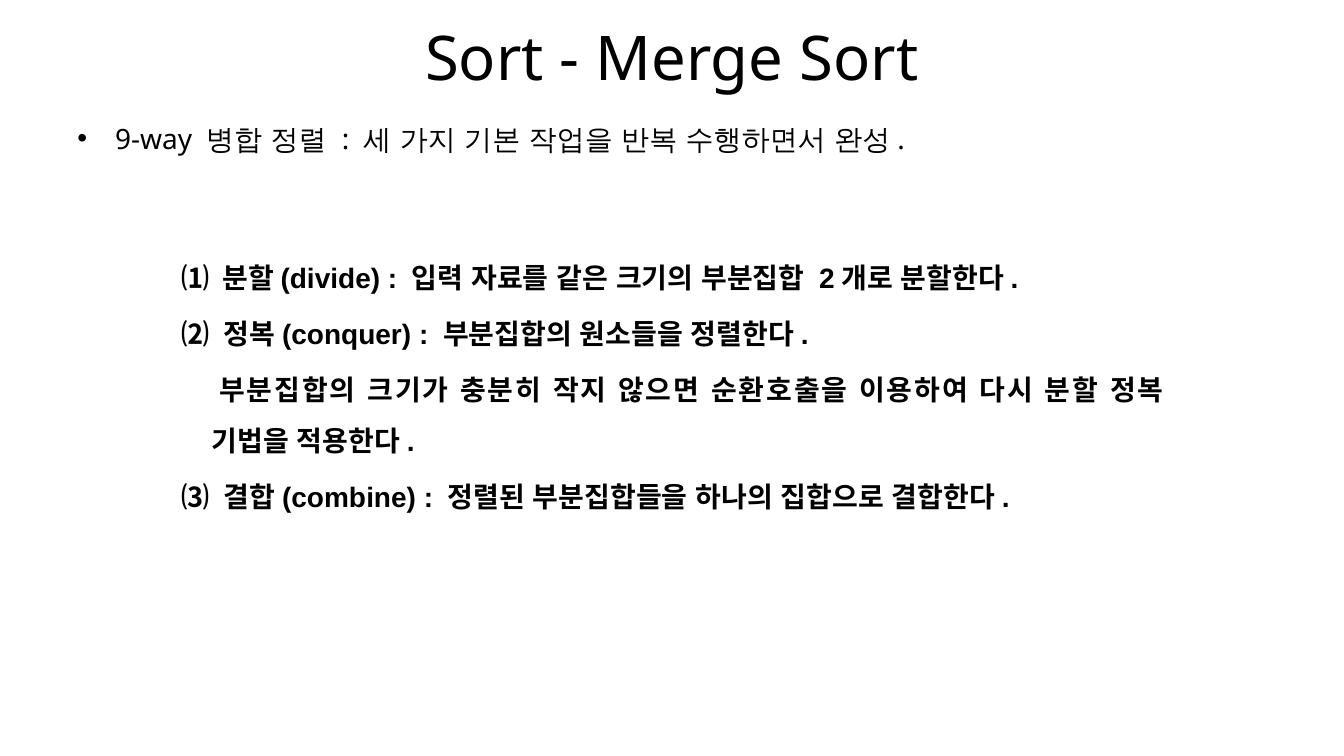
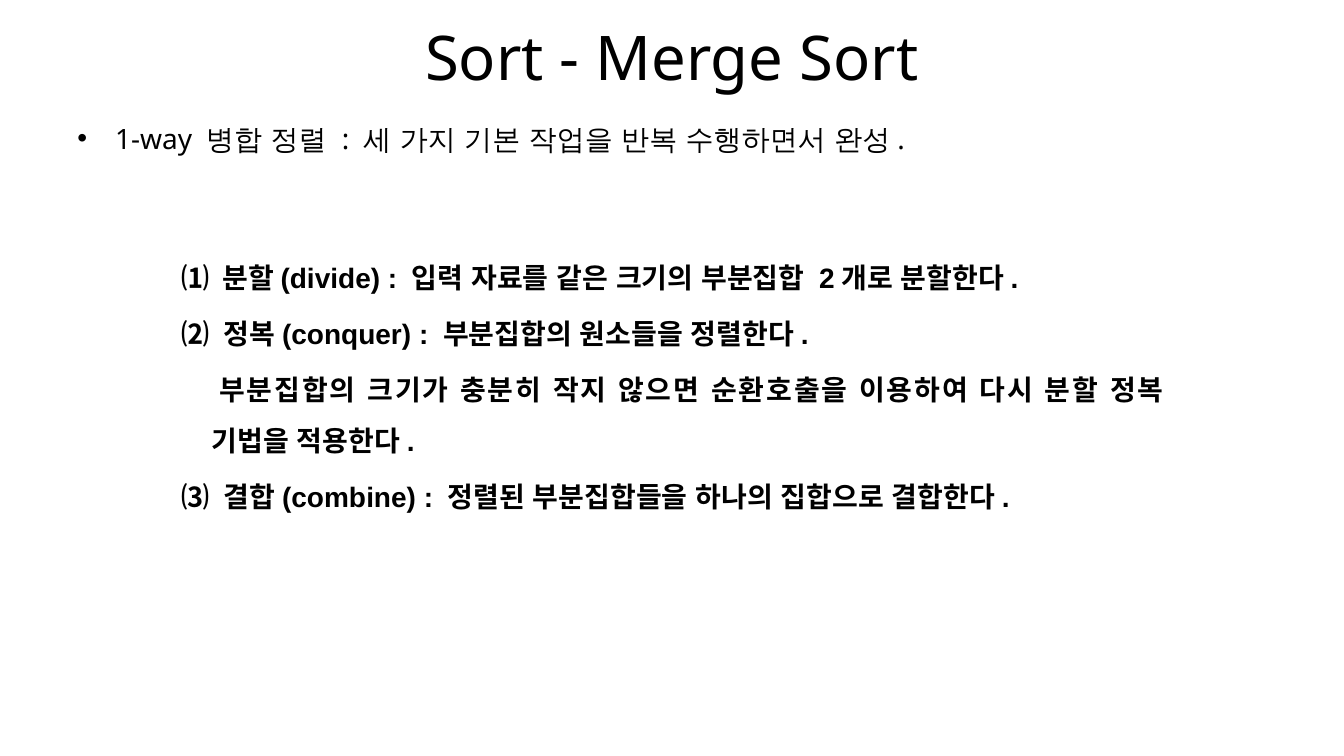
9-way: 9-way -> 1-way (154, 140)
